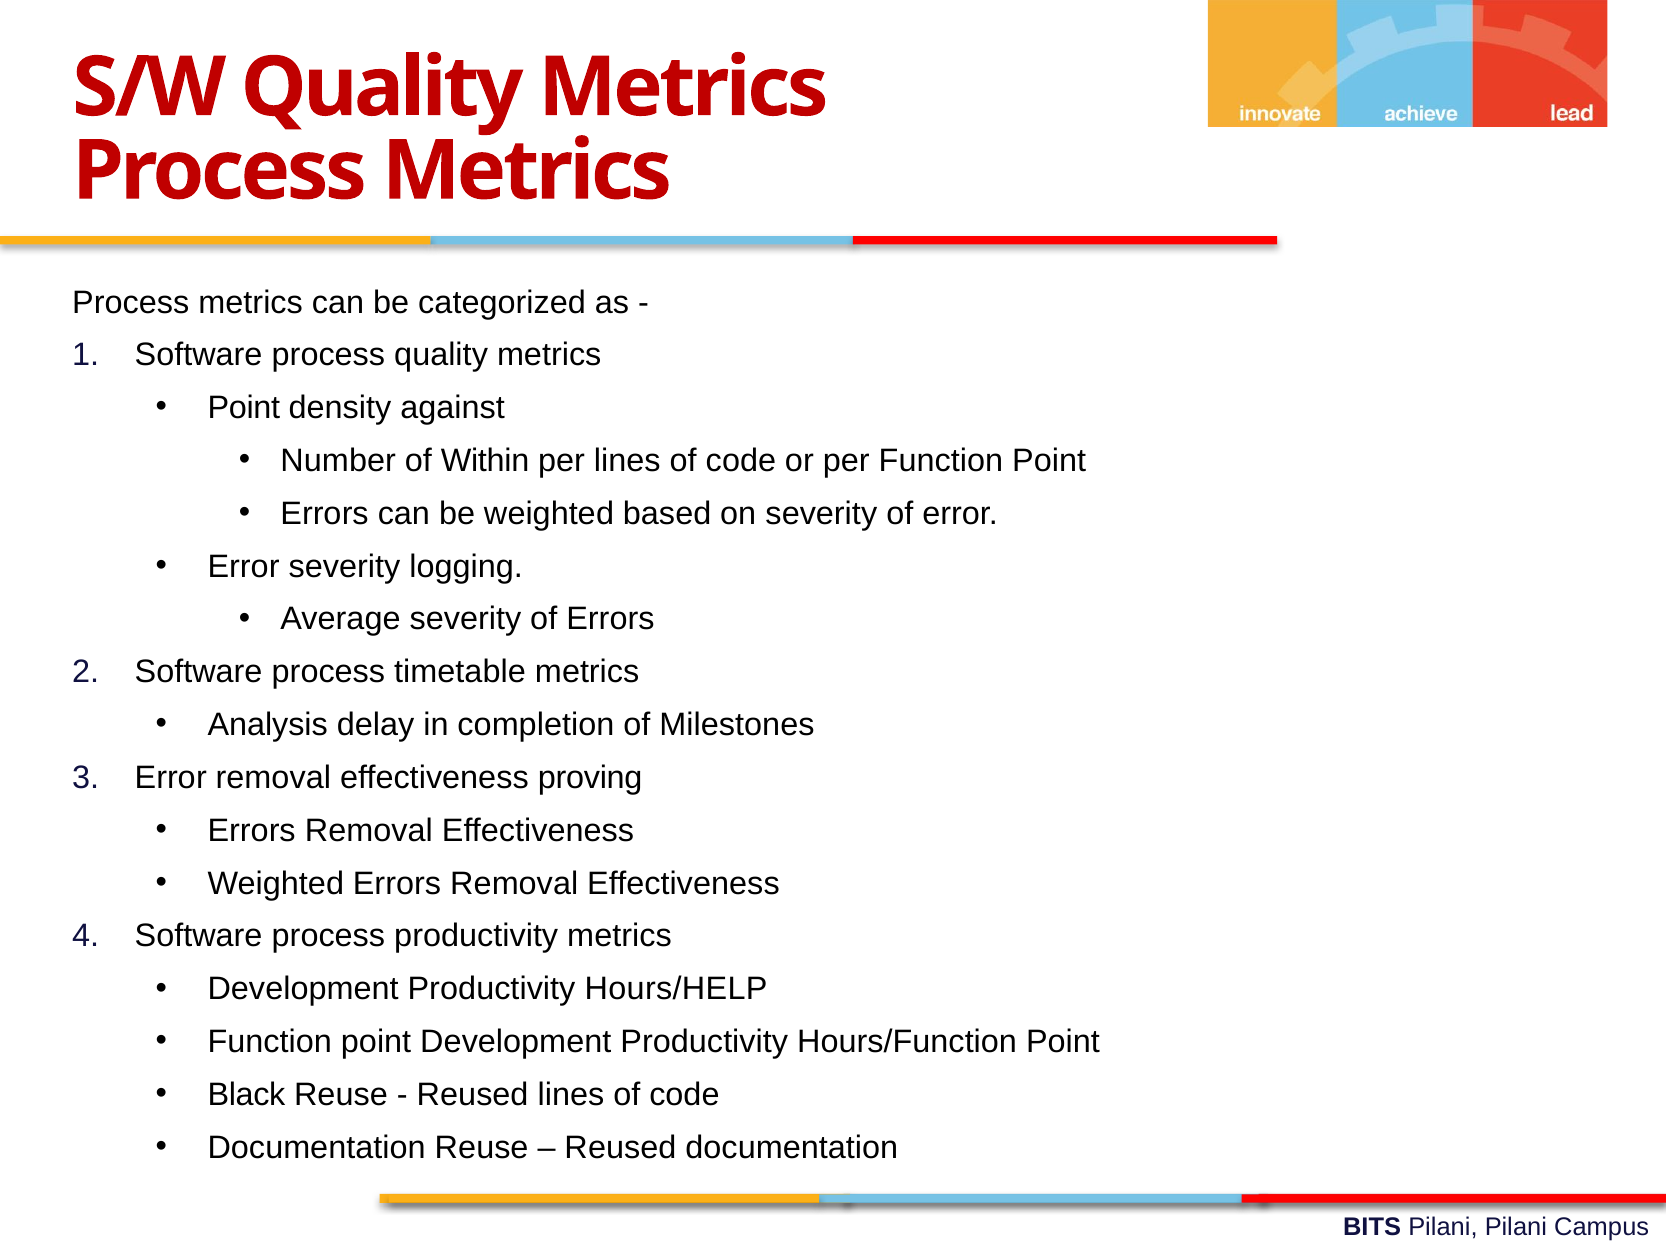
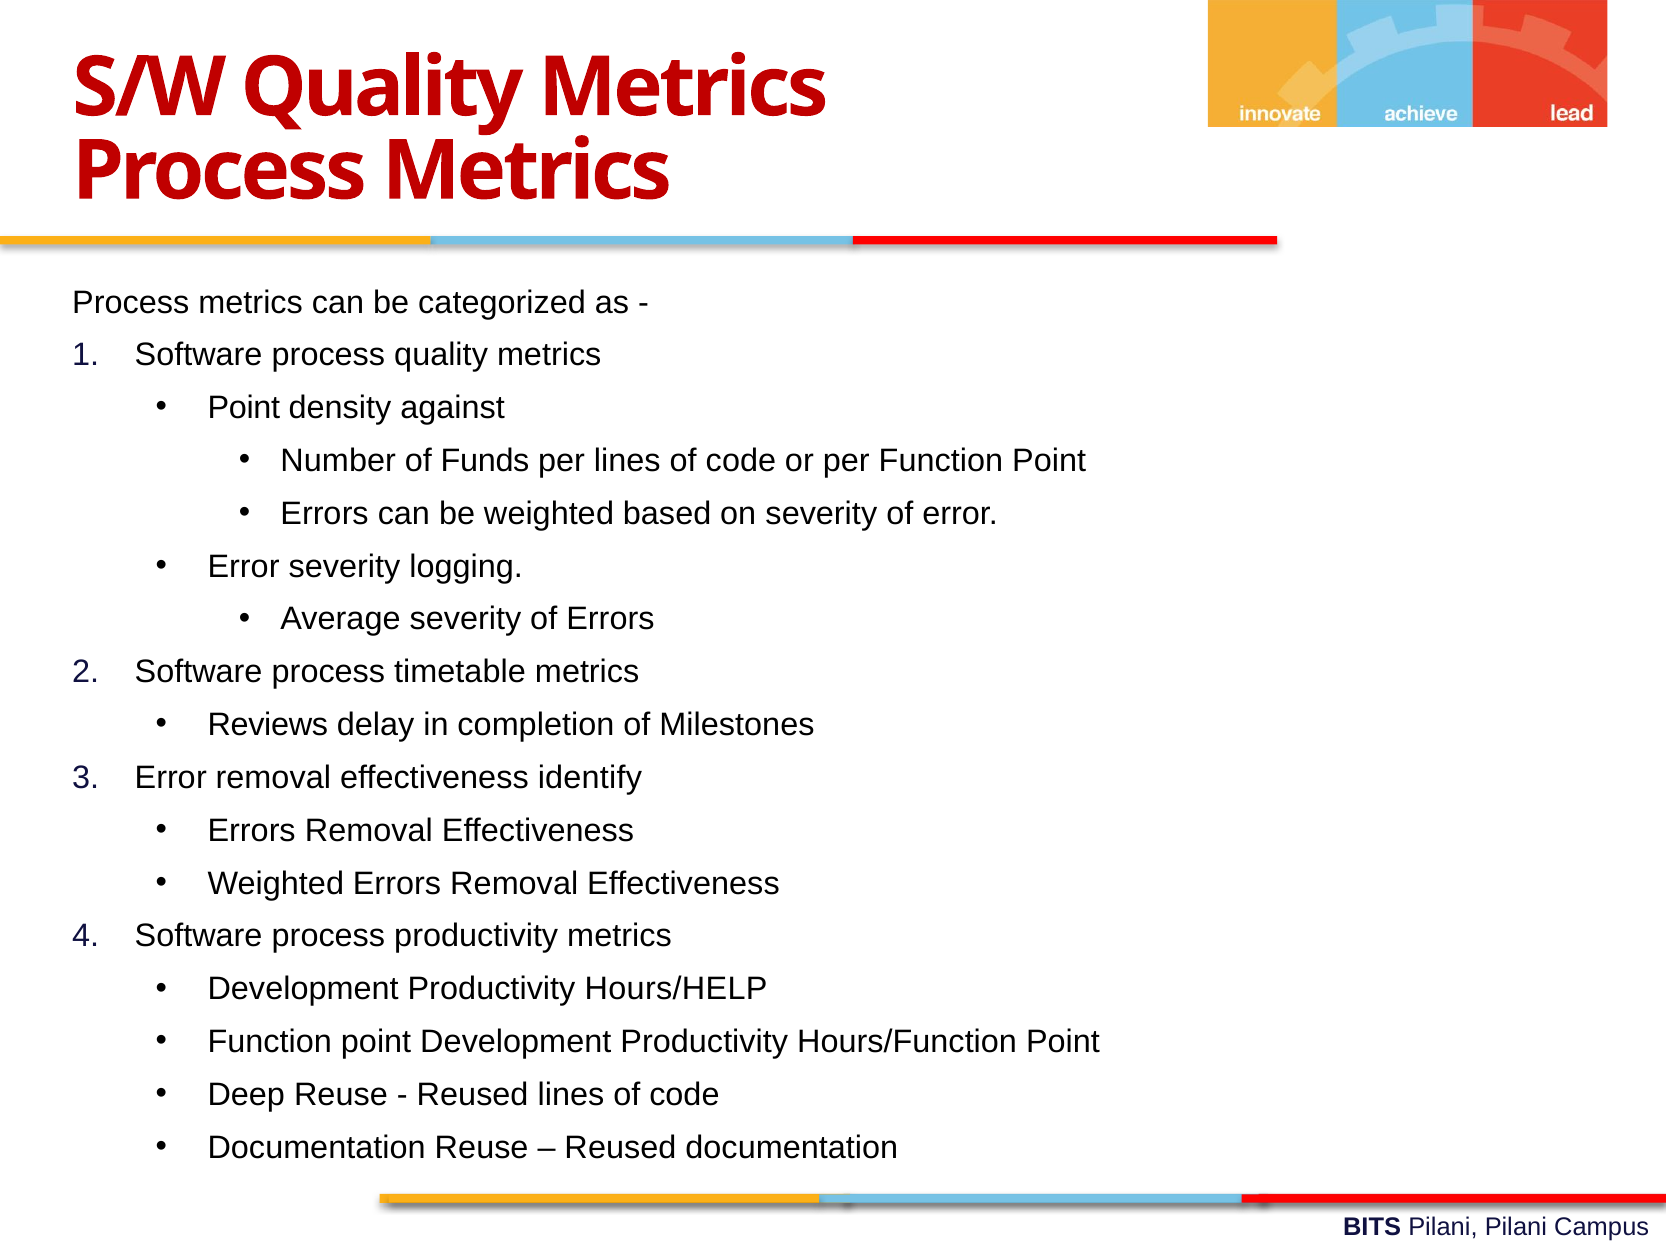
Within: Within -> Funds (485, 461)
Analysis: Analysis -> Reviews (268, 725)
proving: proving -> identify (590, 777)
Black: Black -> Deep (246, 1094)
